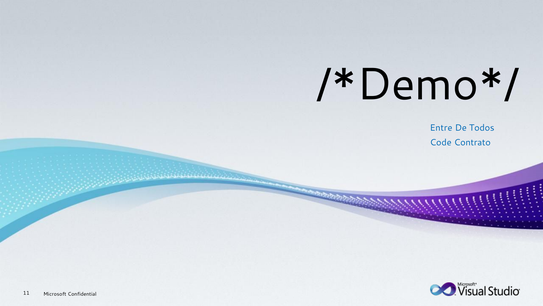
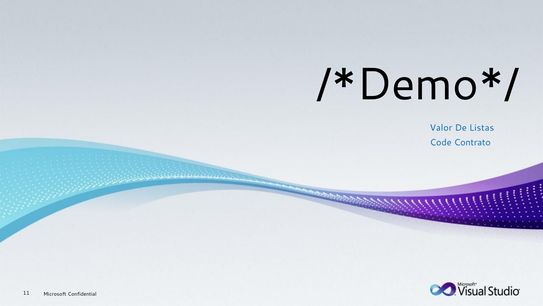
Entre: Entre -> Valor (441, 128)
Todos: Todos -> Listas (482, 128)
